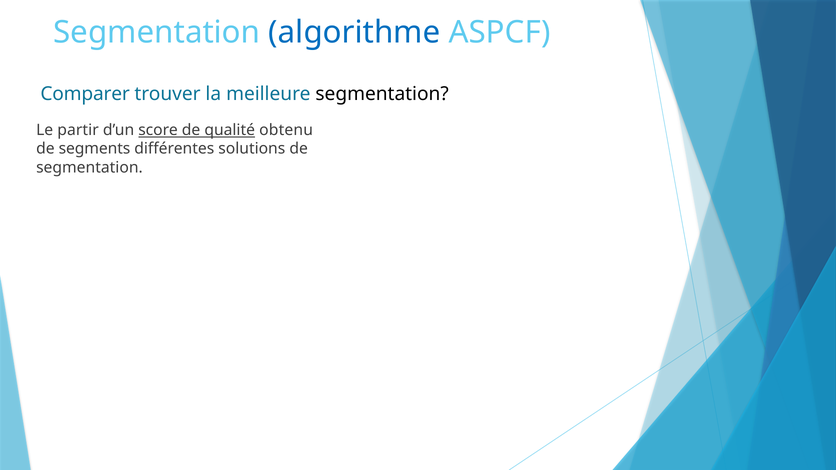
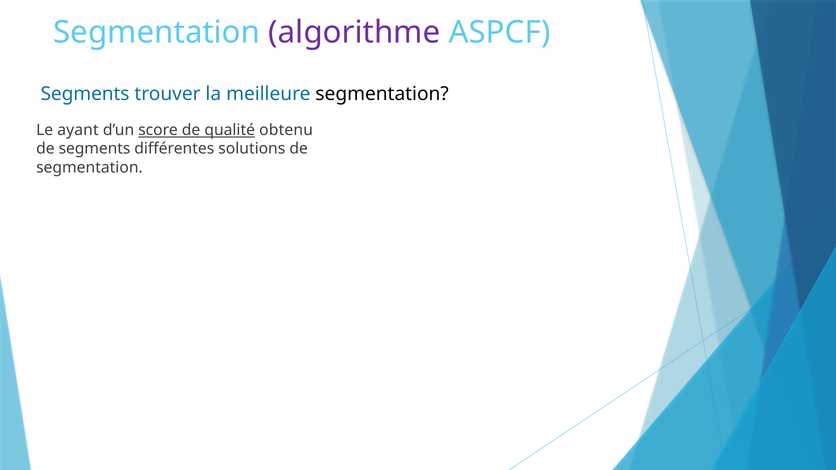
algorithme colour: blue -> purple (354, 32)
Comparer: Comparer -> Segments (85, 94)
partir: partir -> ayant (78, 130)
